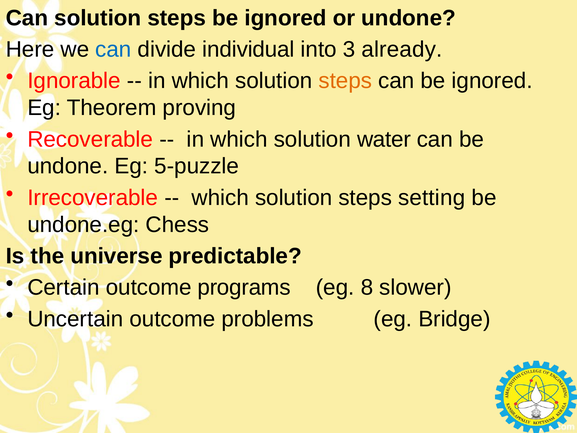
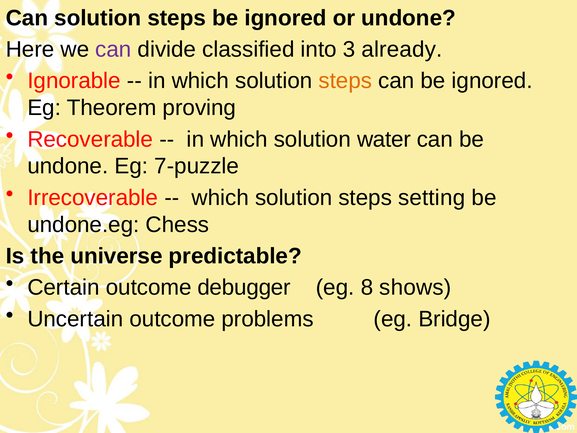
can colour: blue -> purple (113, 49)
individual: individual -> classified (248, 49)
5-puzzle: 5-puzzle -> 7-puzzle (197, 166)
programs: programs -> debugger (244, 287)
slower: slower -> shows (415, 287)
